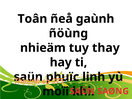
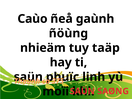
Toân: Toân -> Caùo (32, 19)
thay: thay -> taäp (106, 48)
